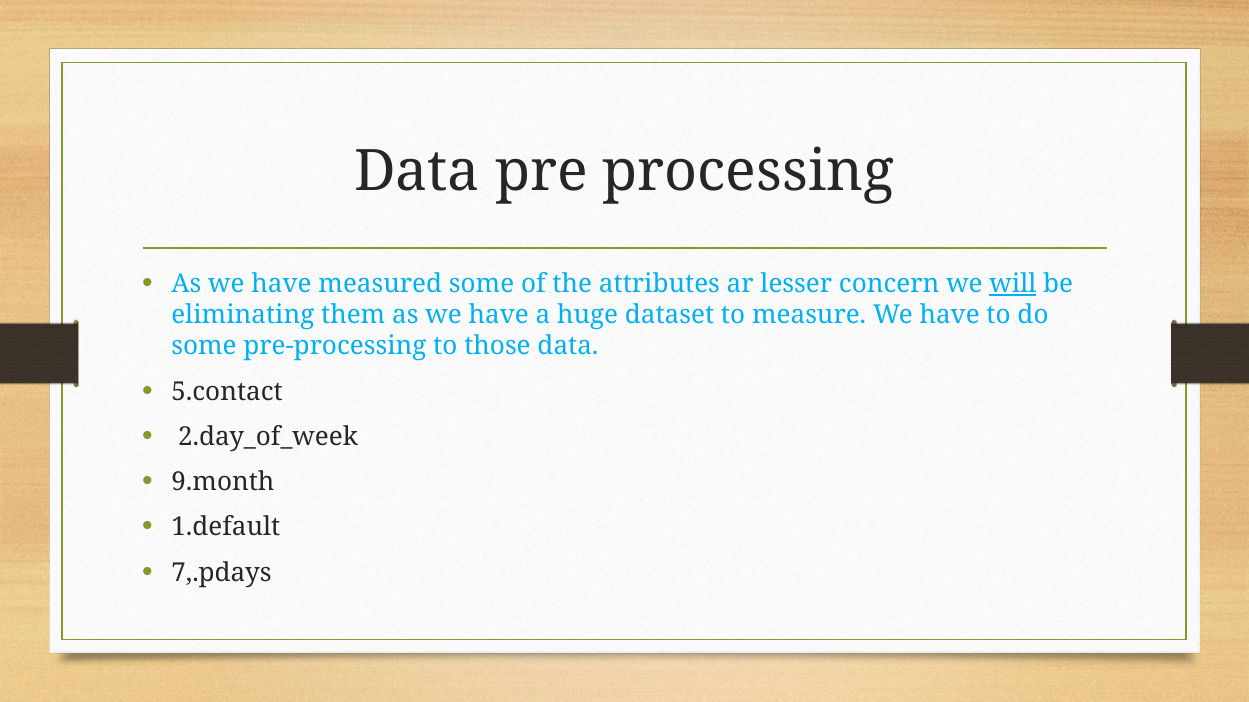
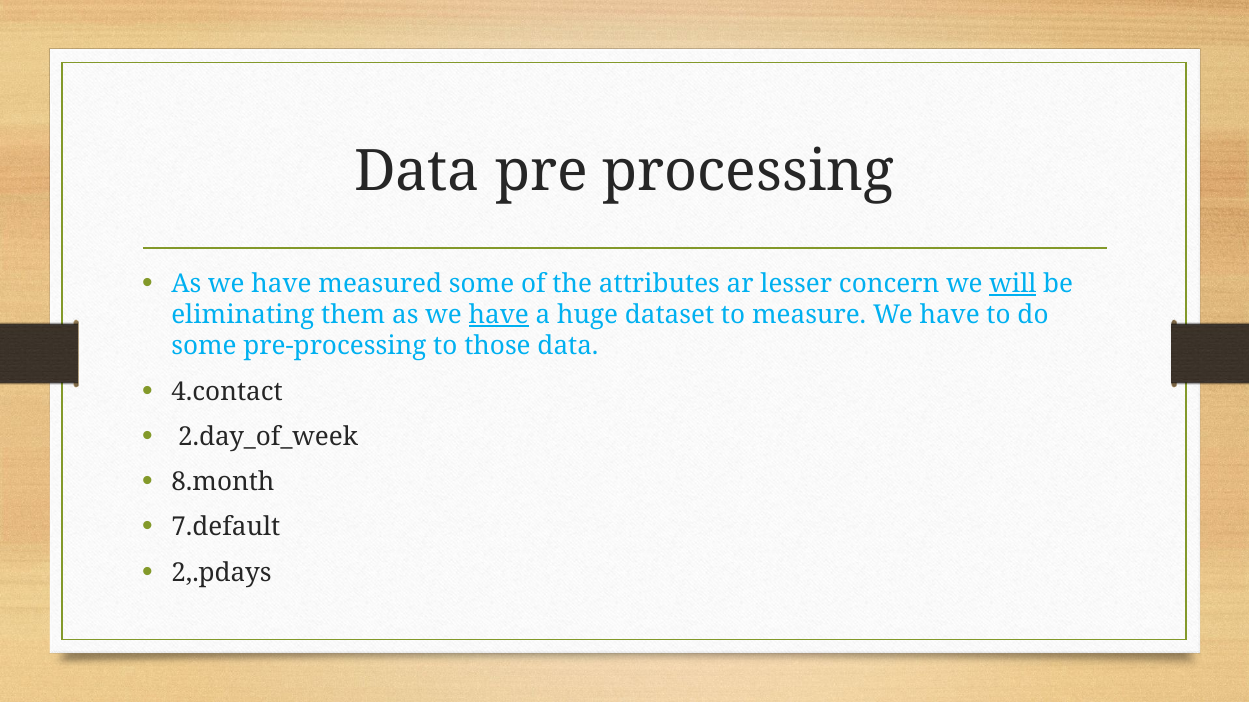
have underline: none -> present (499, 315)
5.contact: 5.contact -> 4.contact (227, 392)
9.month: 9.month -> 8.month (223, 482)
1.default: 1.default -> 7.default (226, 528)
7,.pdays: 7,.pdays -> 2,.pdays (221, 573)
